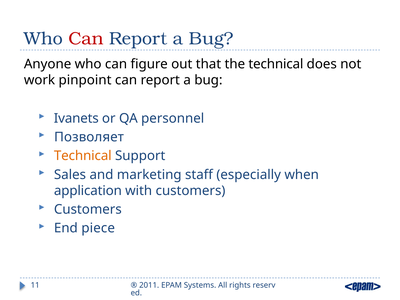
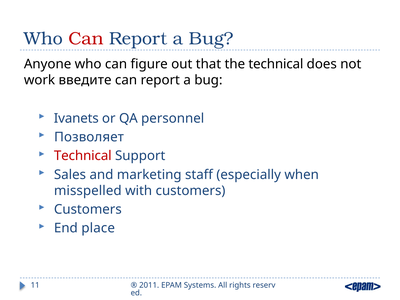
pinpoint: pinpoint -> введите (85, 80)
Technical colour: orange -> red (83, 156)
application: application -> misspelled (88, 191)
piece: piece -> place (98, 228)
